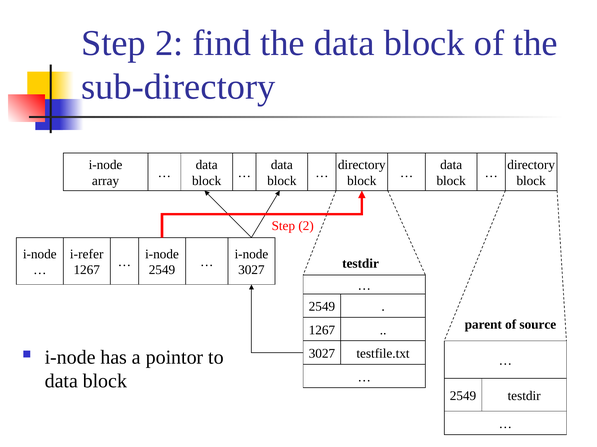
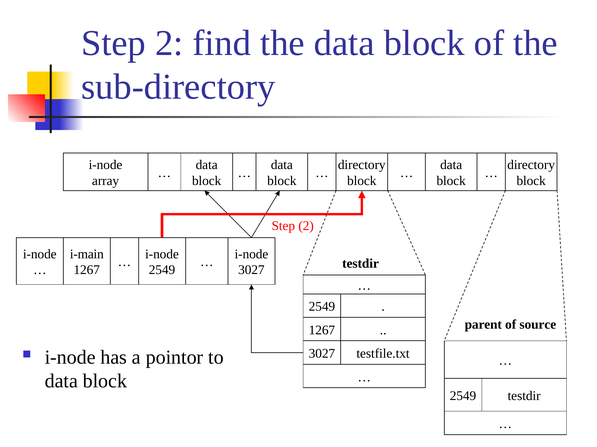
i-refer: i-refer -> i-main (87, 254)
